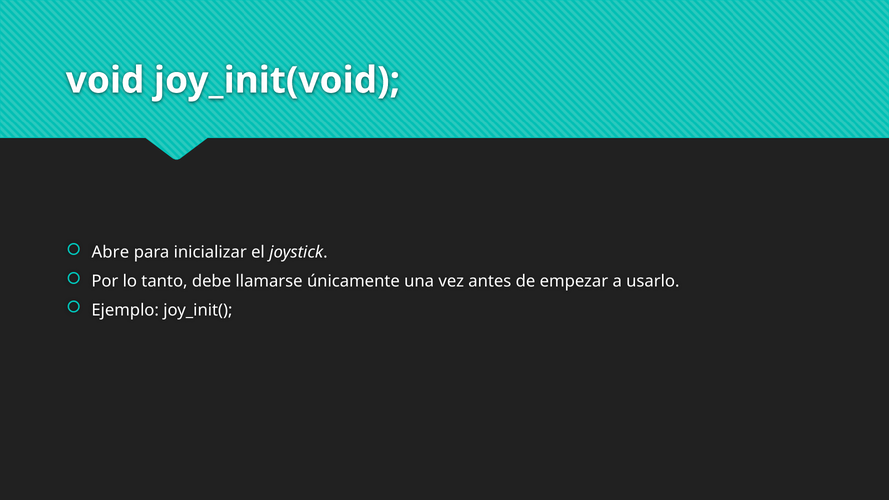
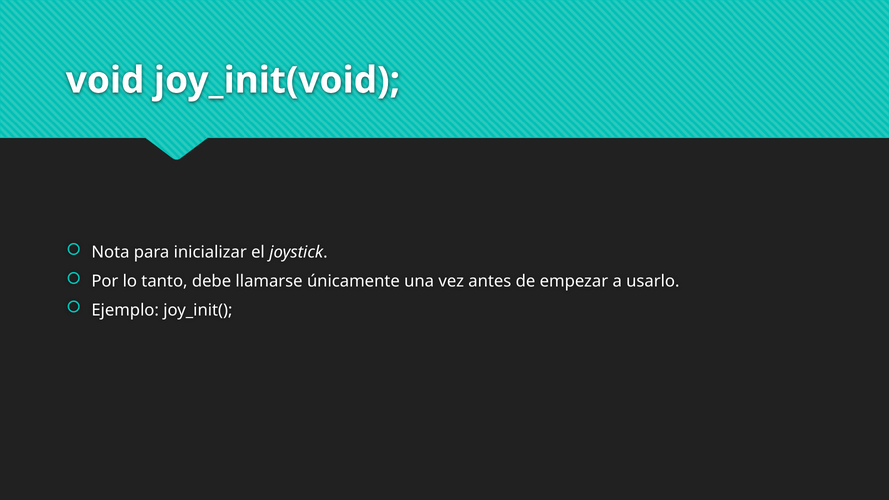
Abre: Abre -> Nota (110, 252)
